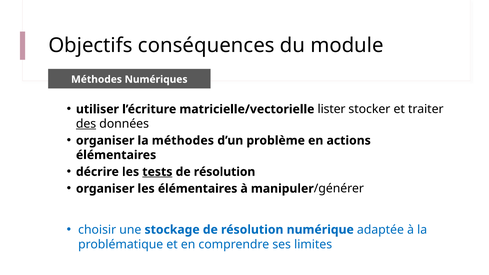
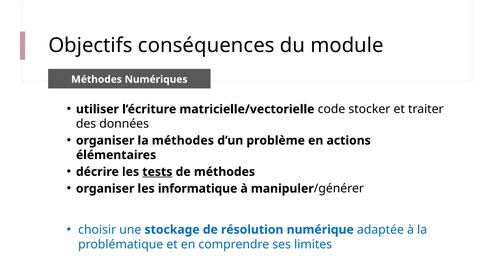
lister: lister -> code (332, 109)
des underline: present -> none (86, 124)
résolution: résolution -> méthodes (224, 172)
les élémentaires: élémentaires -> informatique (198, 189)
